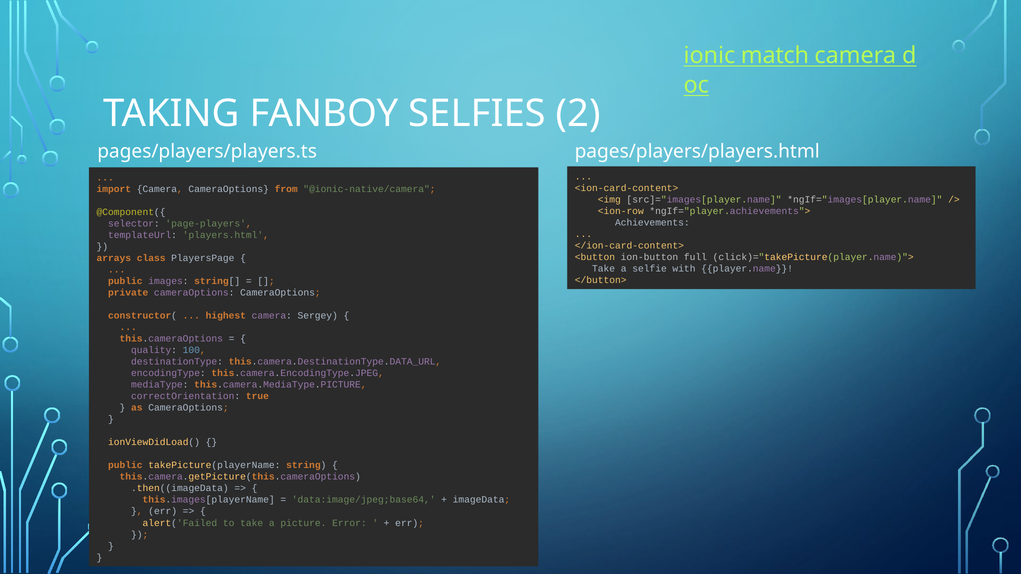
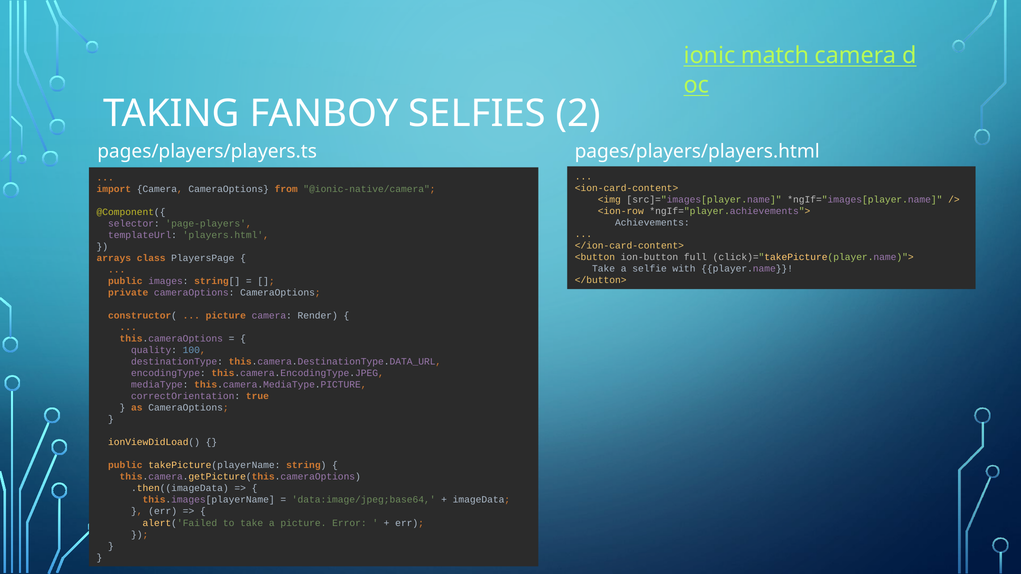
highest: highest -> picture (226, 316)
Sergey: Sergey -> Render (318, 316)
